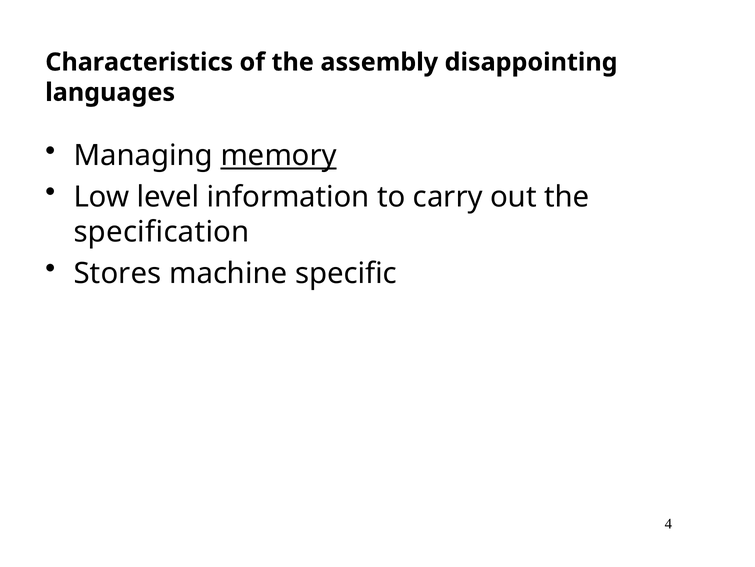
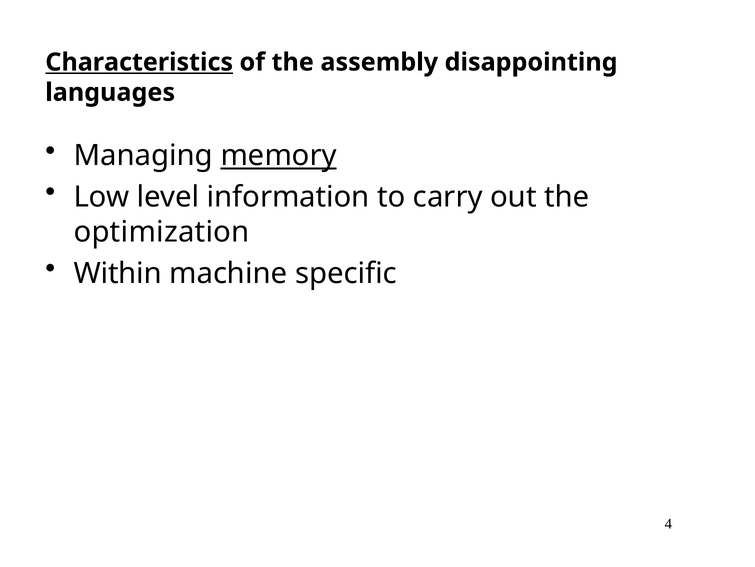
Characteristics underline: none -> present (139, 62)
specification: specification -> optimization (162, 232)
Stores: Stores -> Within (118, 273)
